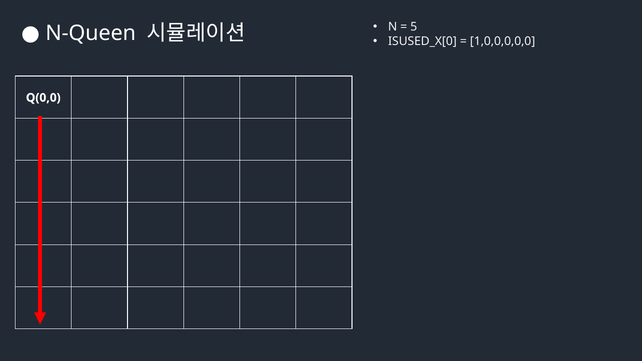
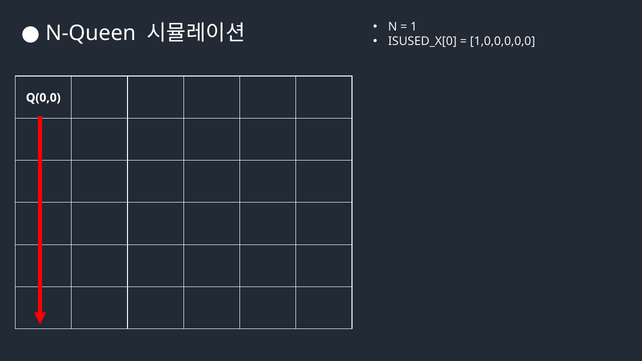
5: 5 -> 1 (414, 27)
